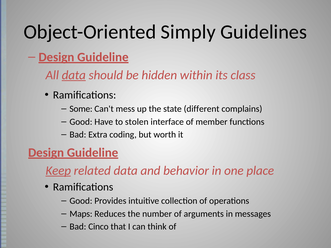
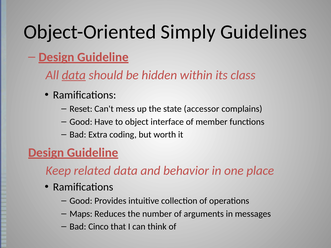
Some: Some -> Reset (81, 109)
different: different -> accessor (202, 109)
stolen: stolen -> object (137, 122)
Keep underline: present -> none (58, 171)
